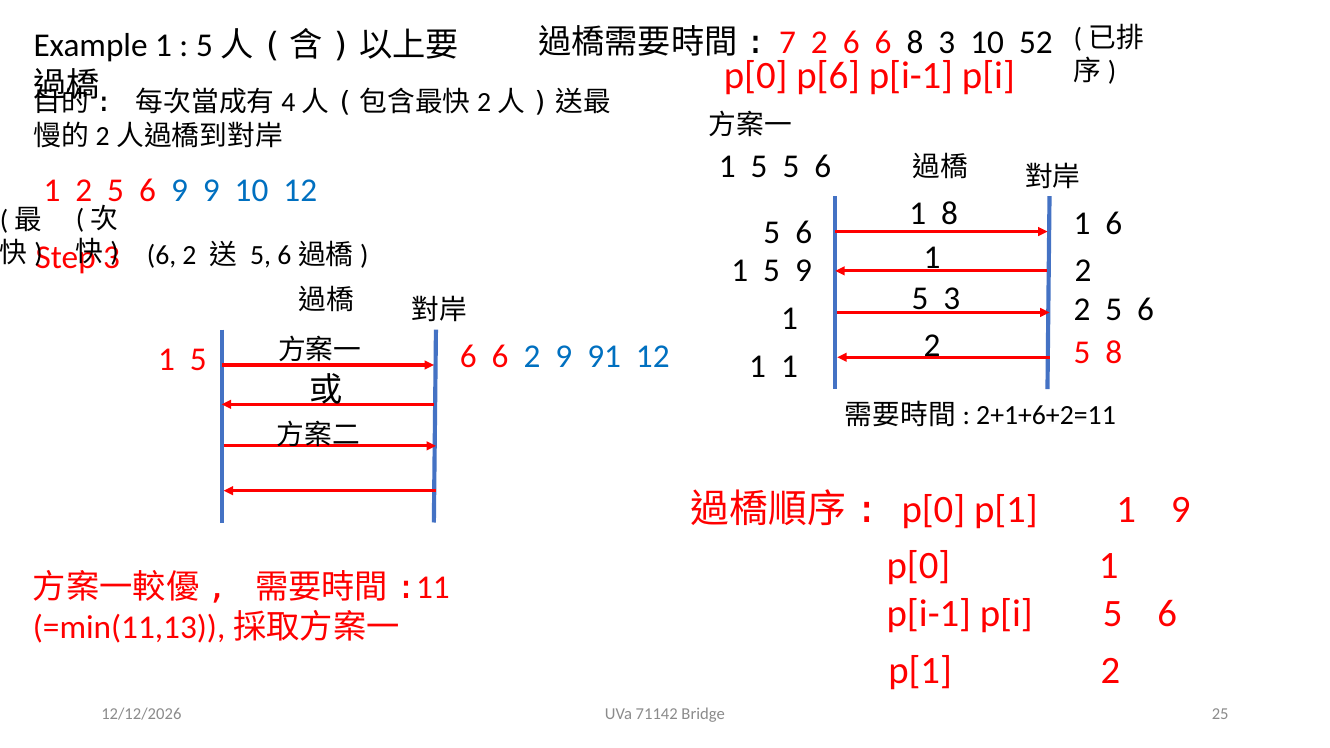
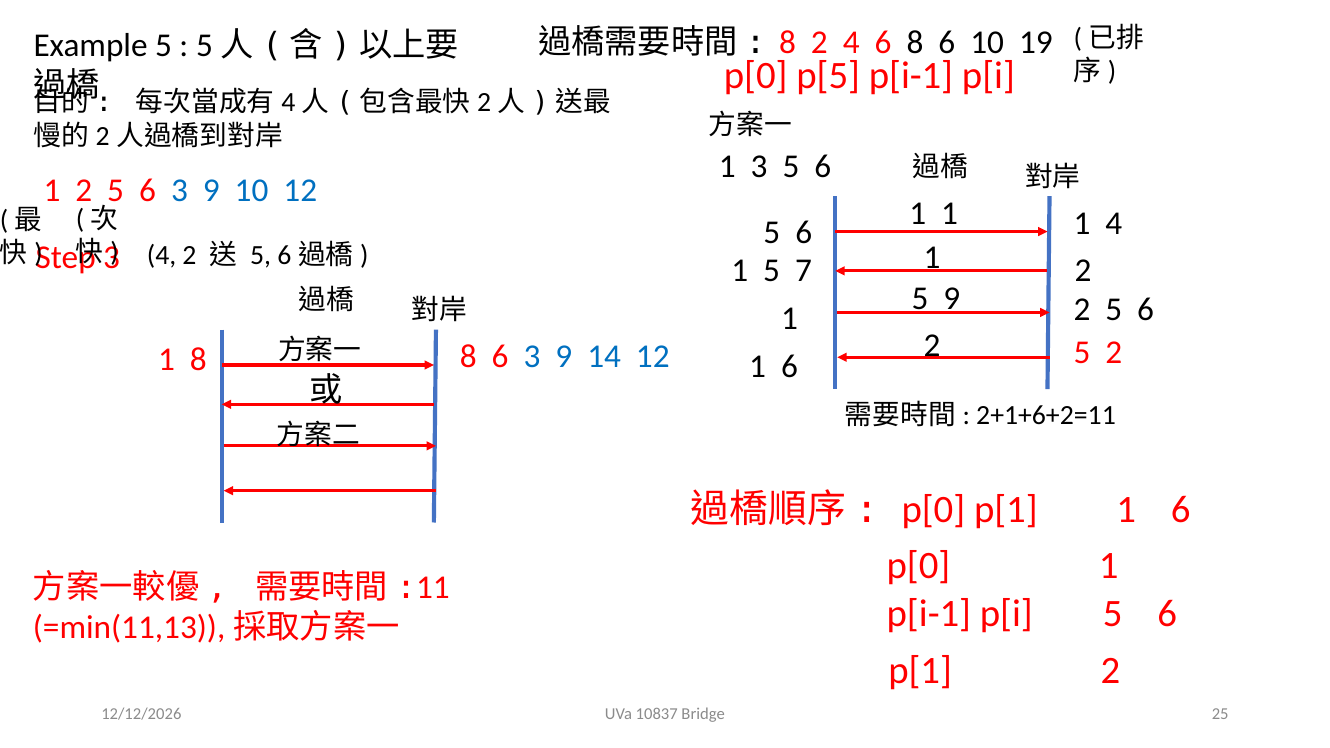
7: 7 -> 8 (788, 43)
2 6: 6 -> 4 (851, 43)
6 8 3: 3 -> 6 (947, 43)
52: 52 -> 19 (1036, 43)
Example 1: 1 -> 5 (163, 45)
p[6: p[6 -> p[5 (828, 75)
5: 5 -> 3 (759, 166)
5 6 9: 9 -> 3 (179, 190)
8: 8 -> 1 (950, 214)
1 6: 6 -> 4 (1114, 223)
6: 6 -> 4 (162, 256)
5 9: 9 -> 7 (803, 271)
5 3: 3 -> 9 (952, 298)
5 8: 8 -> 2 (1114, 352)
6: 6 -> 8 (468, 357)
2: 2 -> 3 (532, 357)
91: 91 -> 14 (604, 357)
5: 5 -> 8 (198, 360)
1: 1 -> 6 (789, 367)
p[1 1 9: 9 -> 6 (1181, 510)
71142: 71142 -> 10837 (657, 714)
